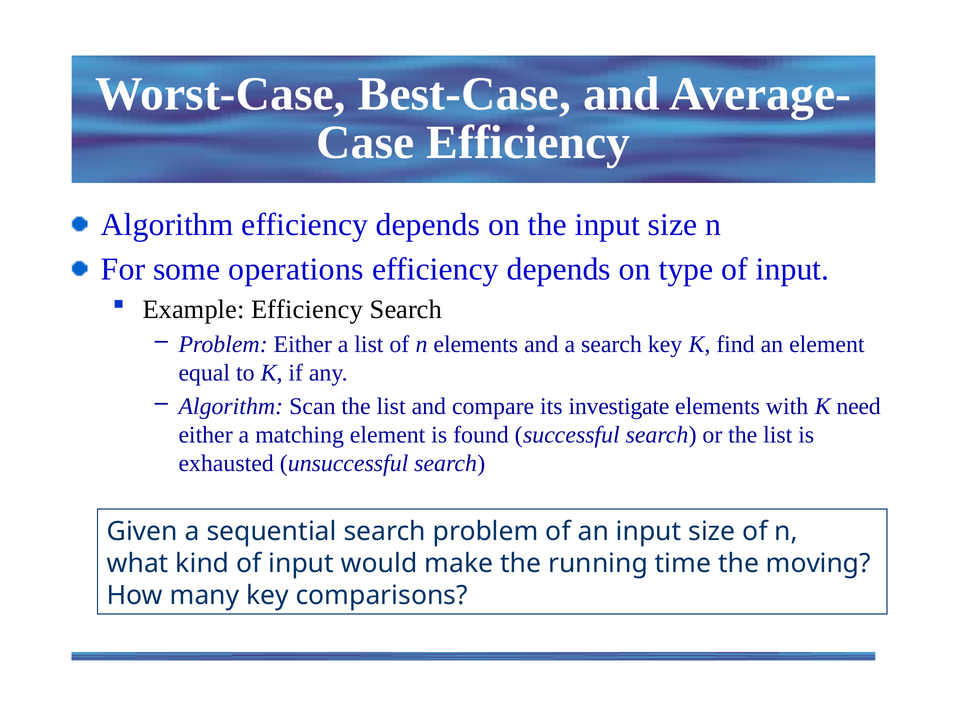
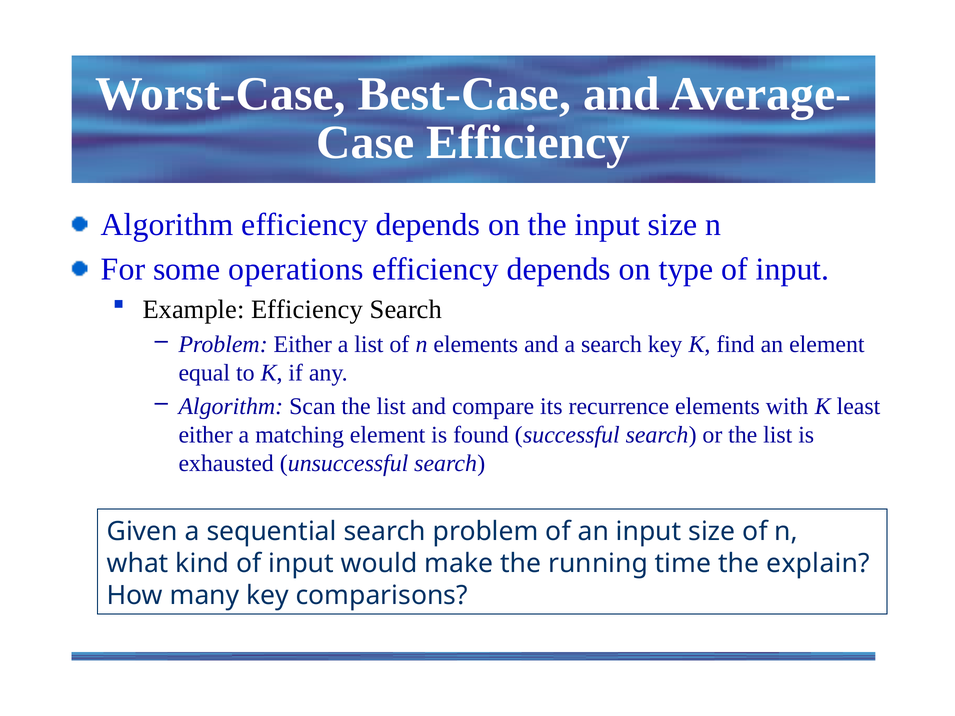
investigate: investigate -> recurrence (619, 406)
need: need -> least (858, 406)
moving: moving -> explain (818, 564)
